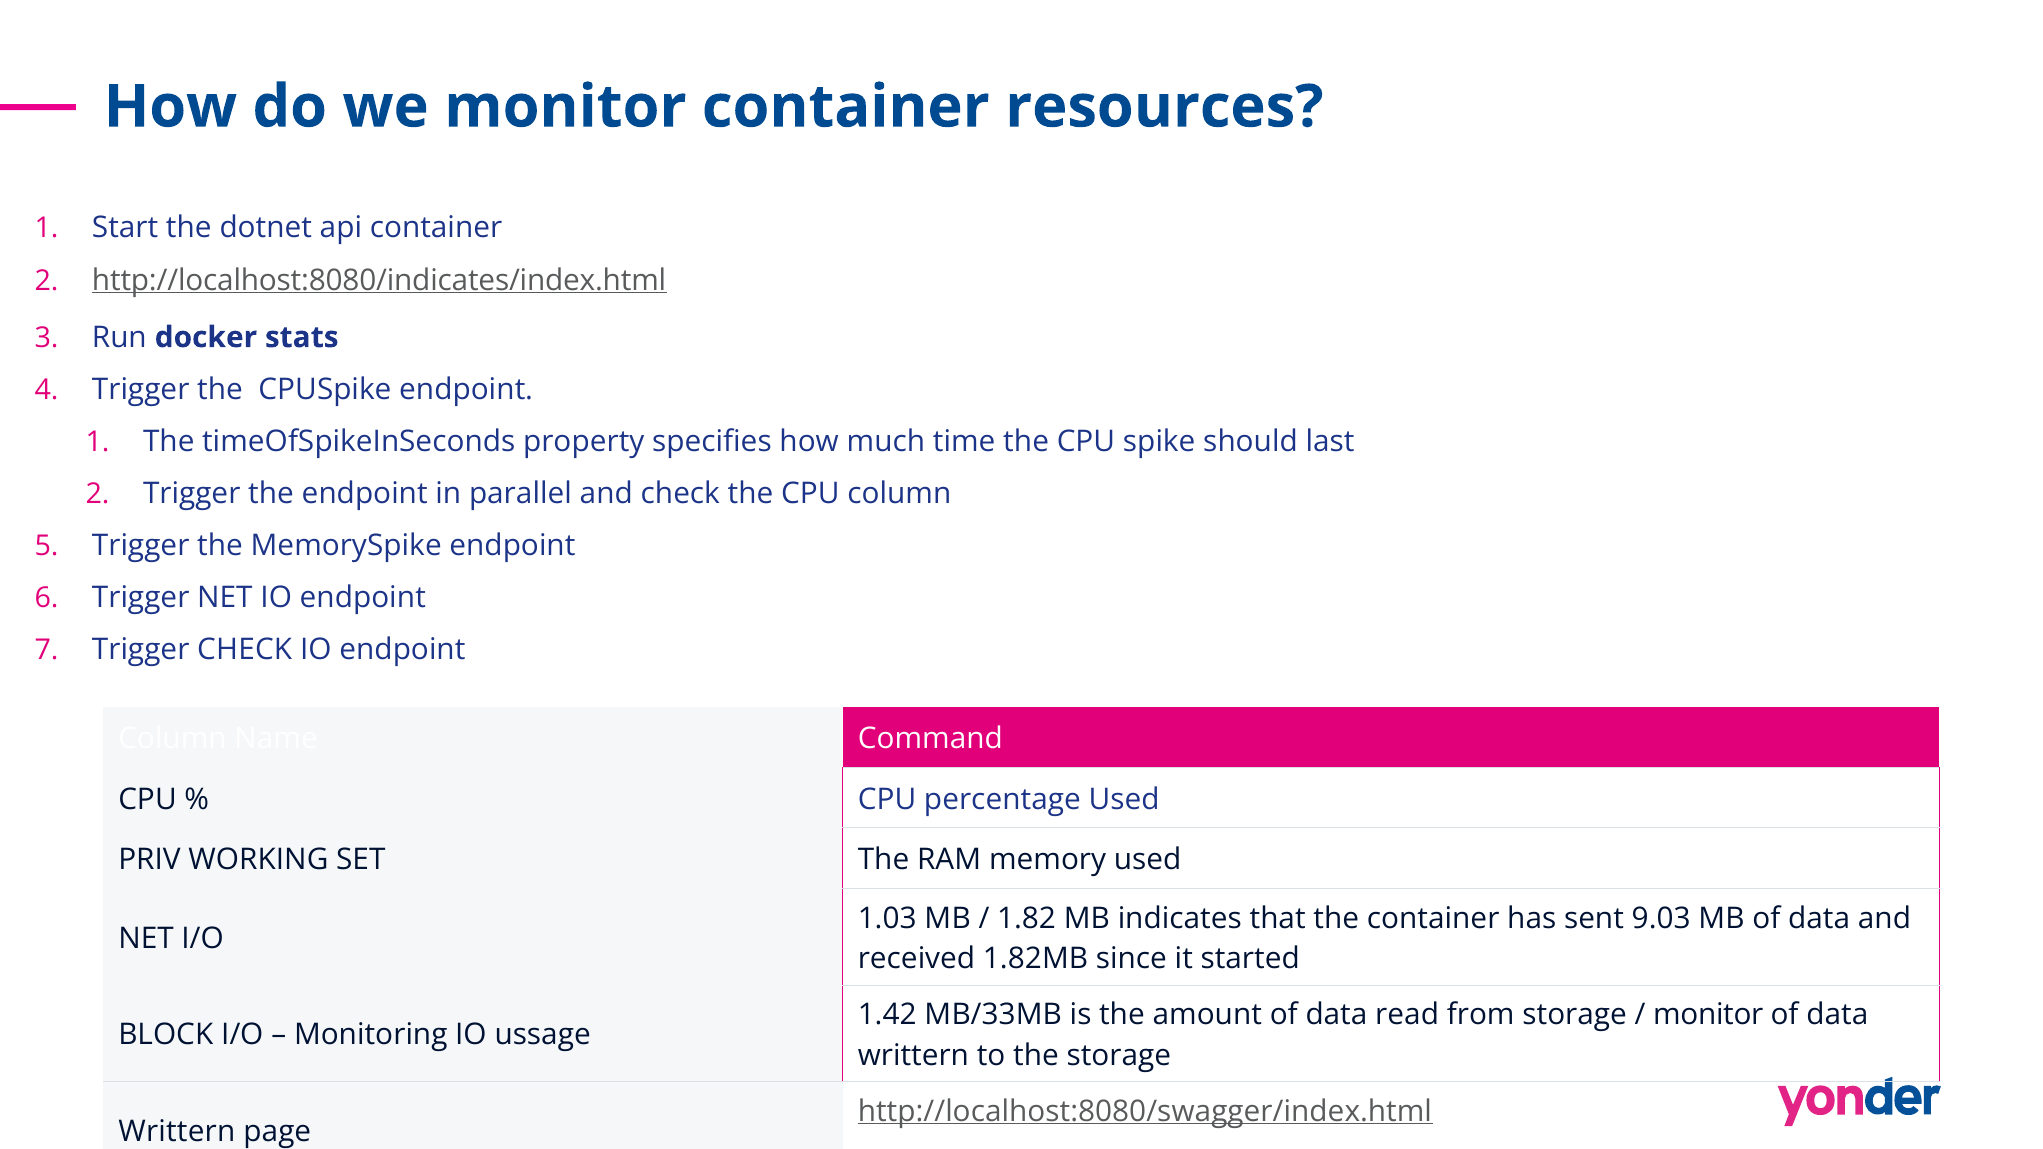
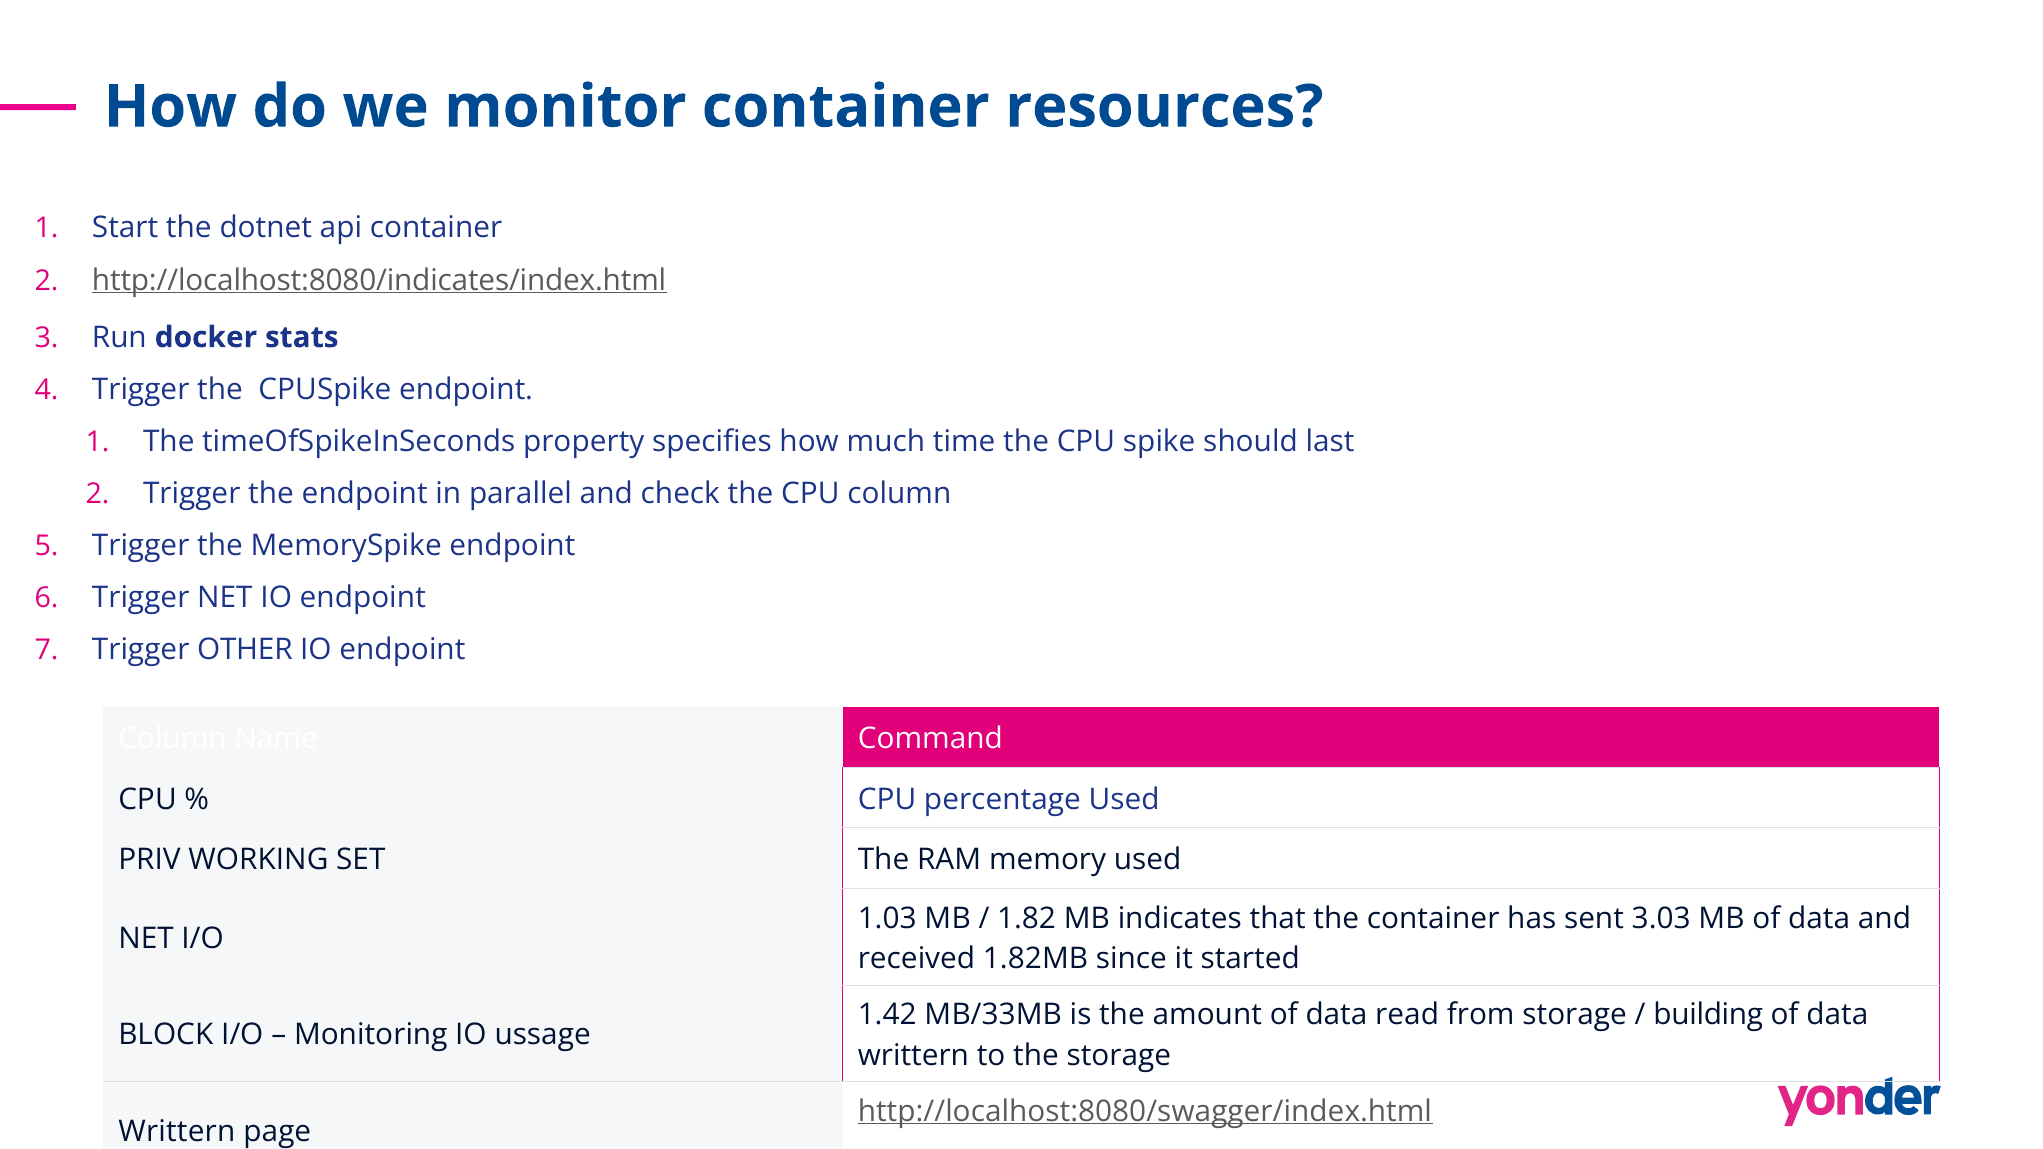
Trigger CHECK: CHECK -> OTHER (245, 650)
9.03: 9.03 -> 3.03 (1661, 918)
monitor: monitor -> building (1708, 1015)
